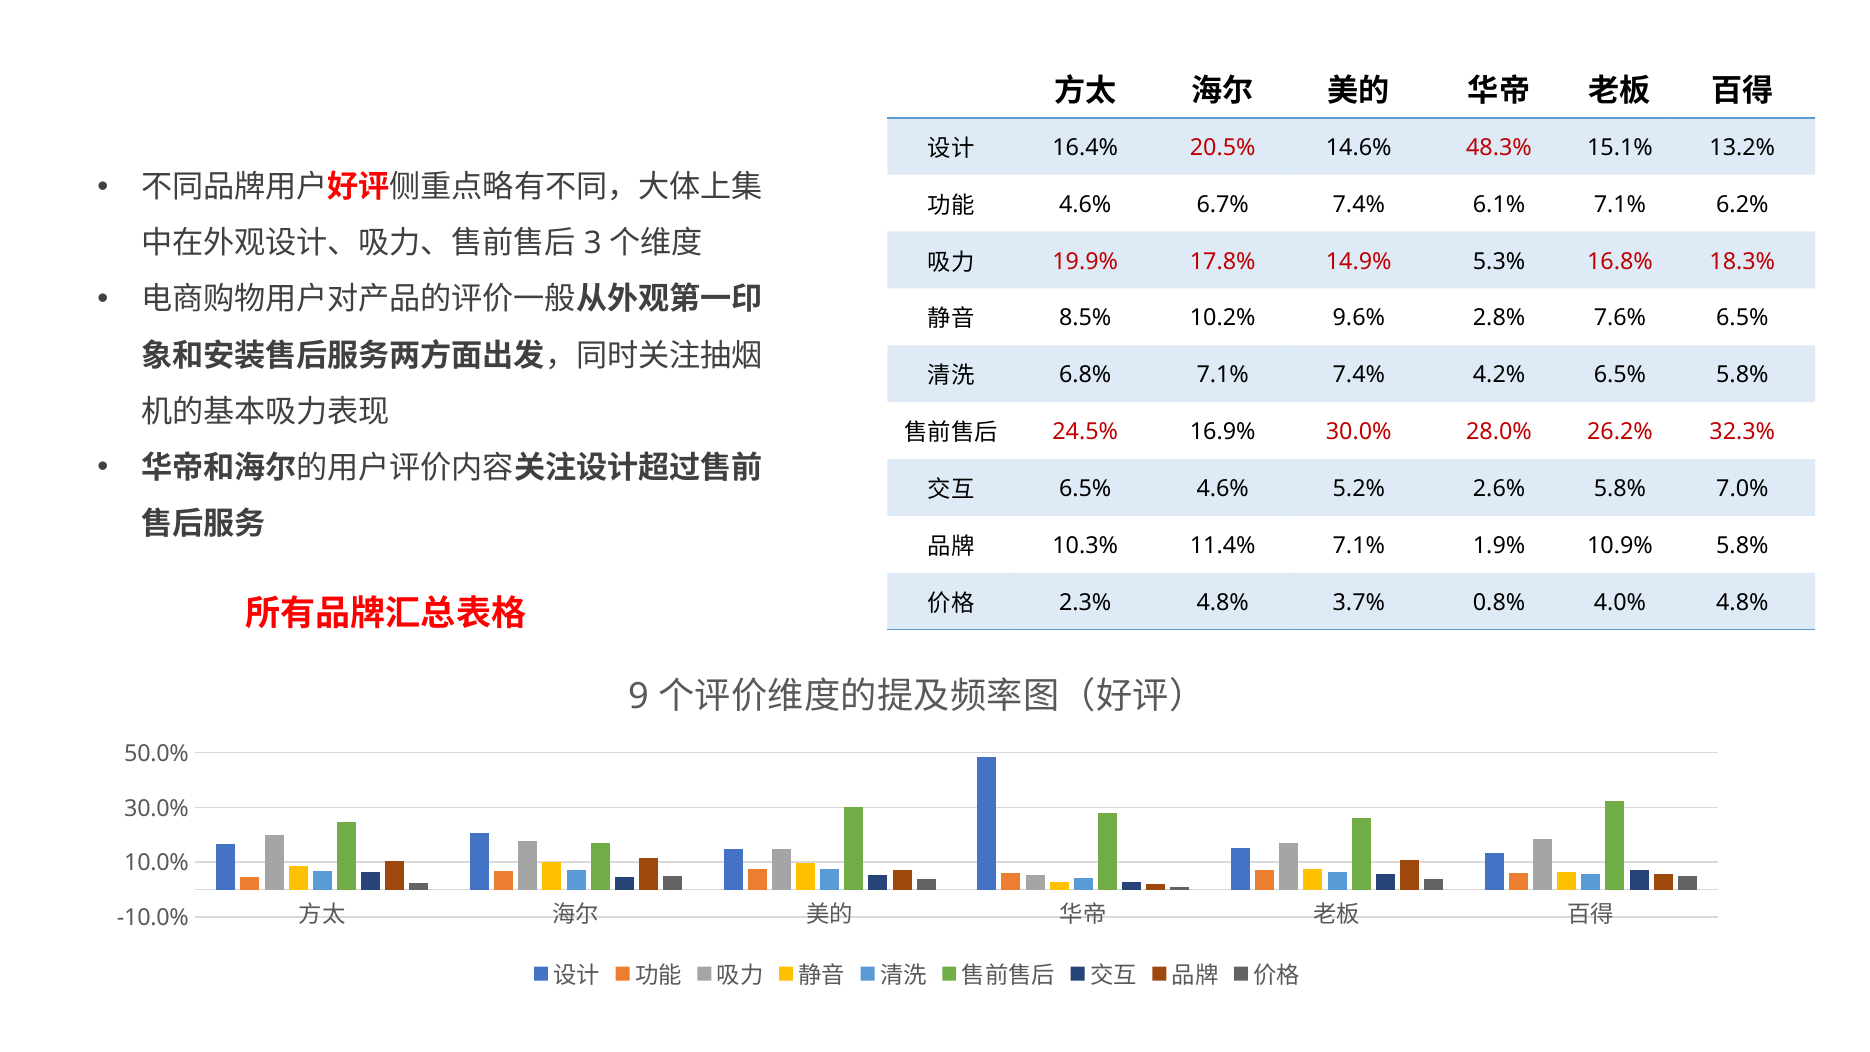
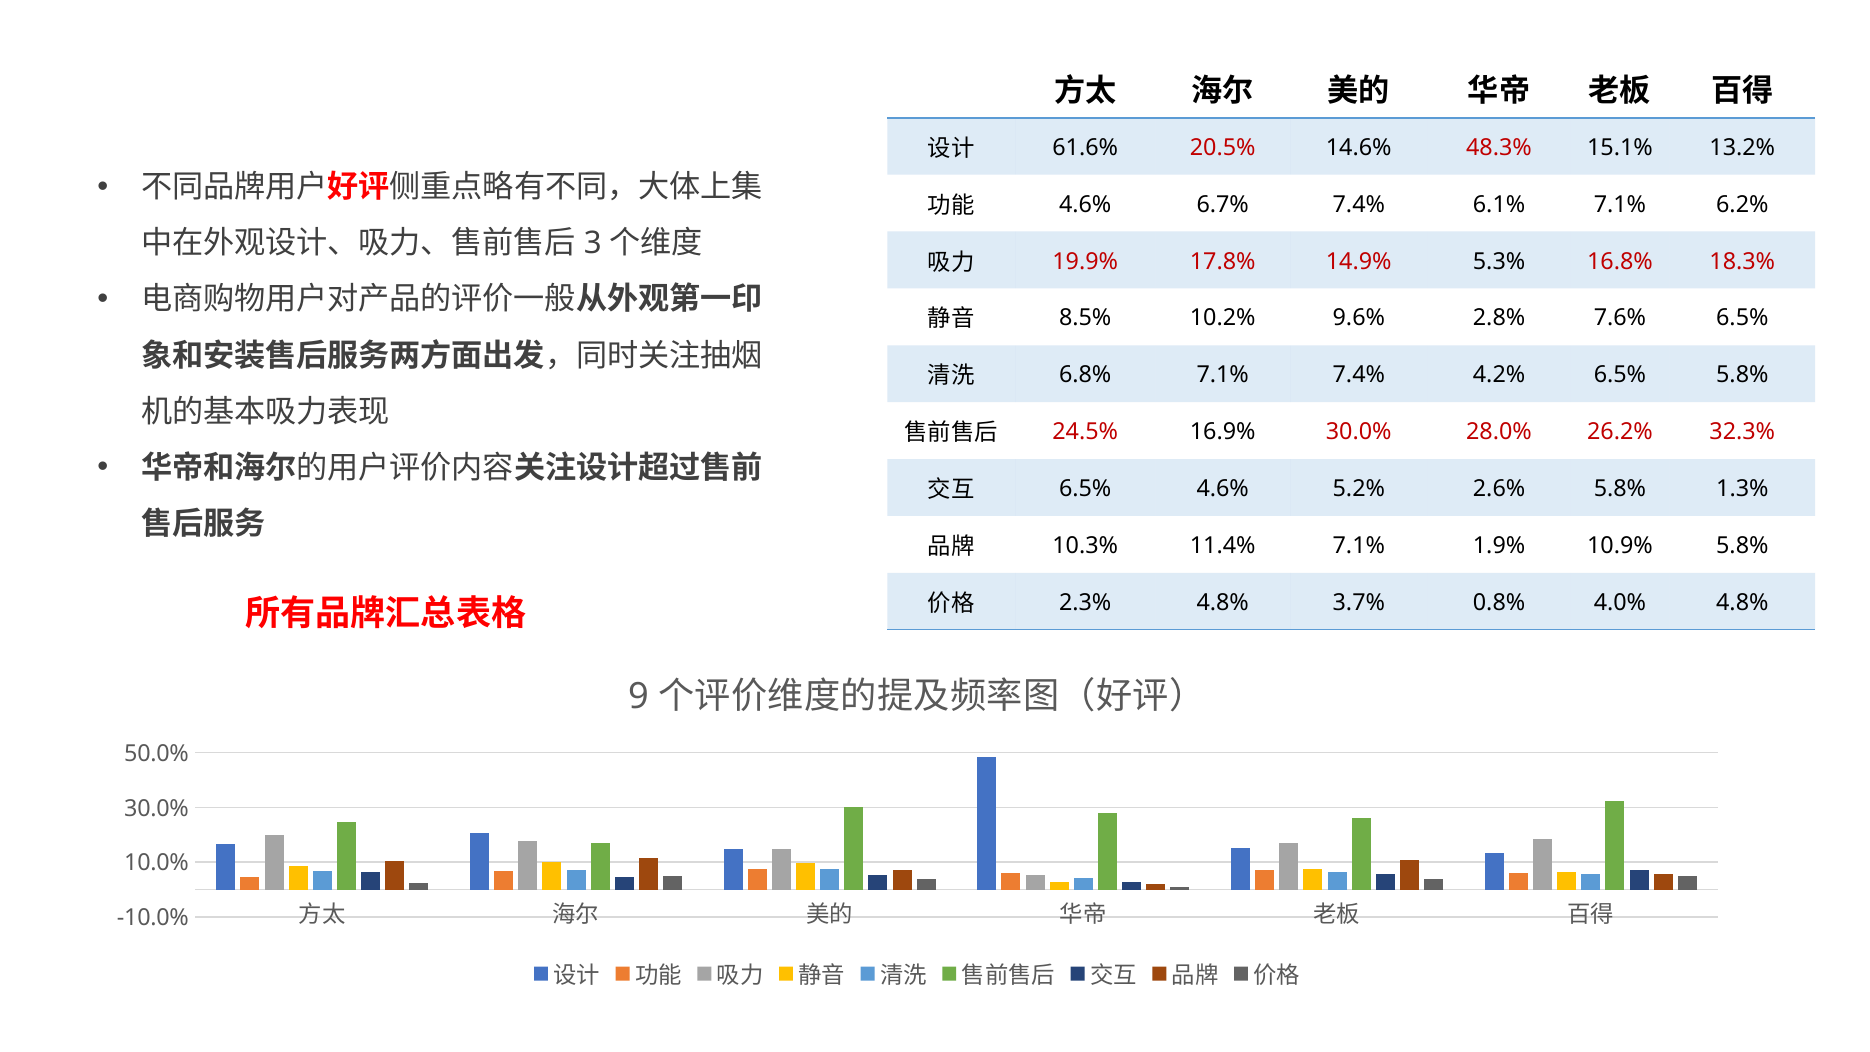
16.4%: 16.4% -> 61.6% (1085, 148)
7.0%: 7.0% -> 1.3% (1742, 489)
